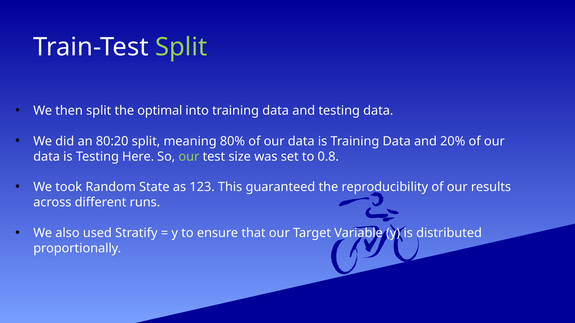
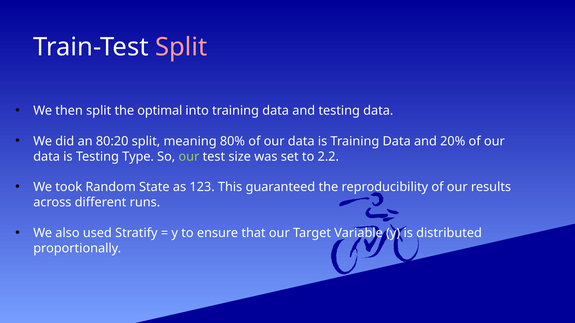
Split colour: light green -> pink (181, 47)
Here: Here -> Type (138, 157)
0.8: 0.8 -> 2.2 (328, 157)
